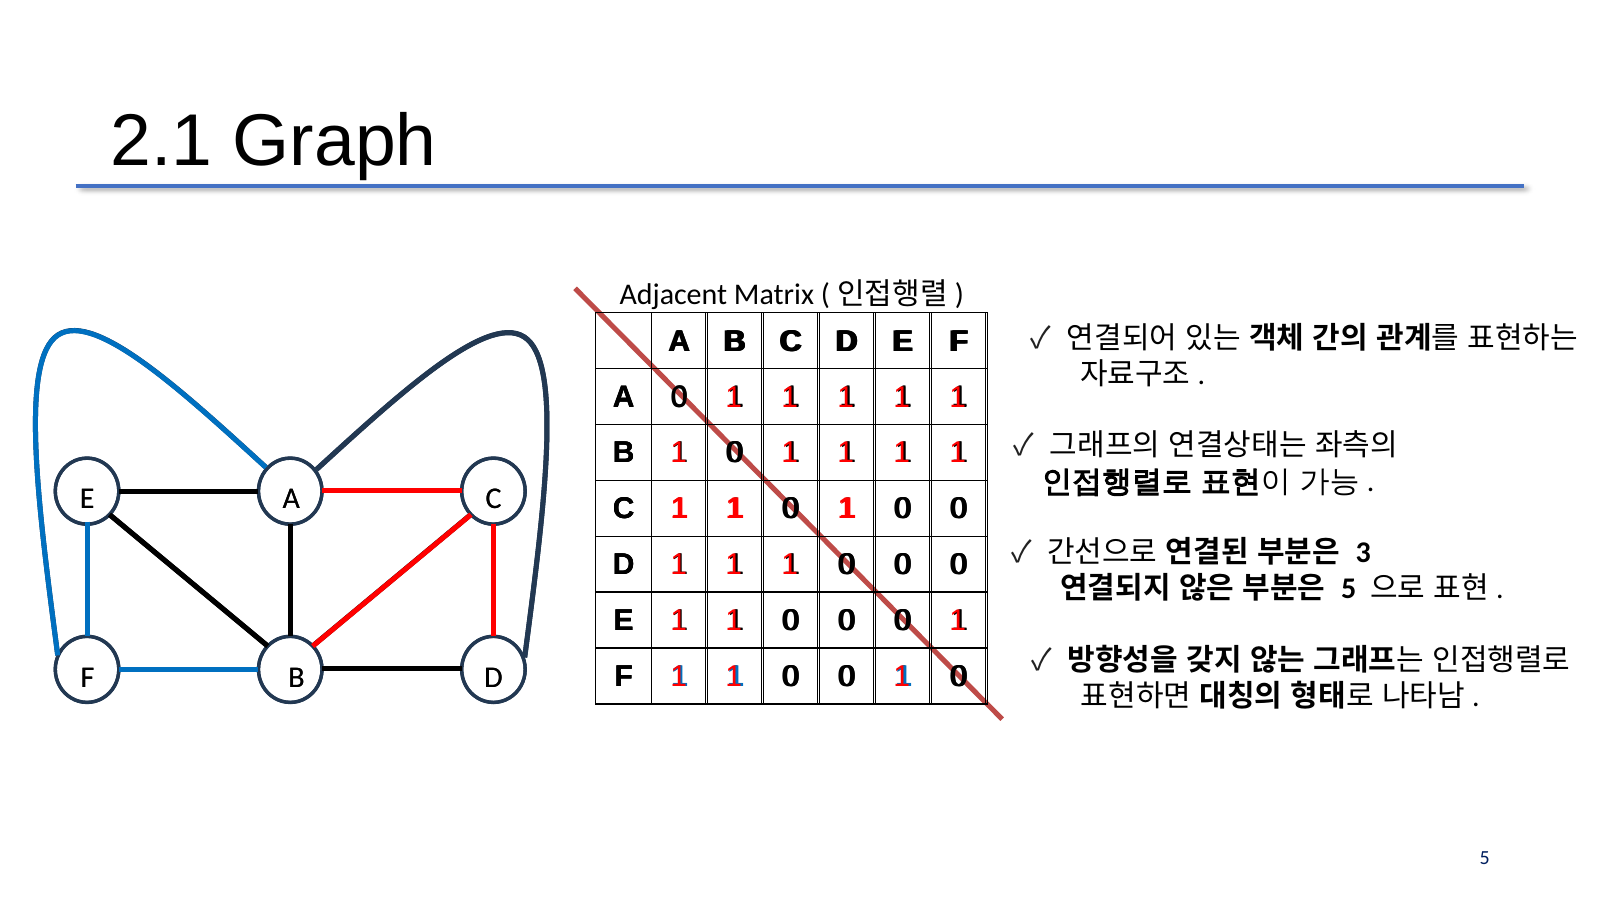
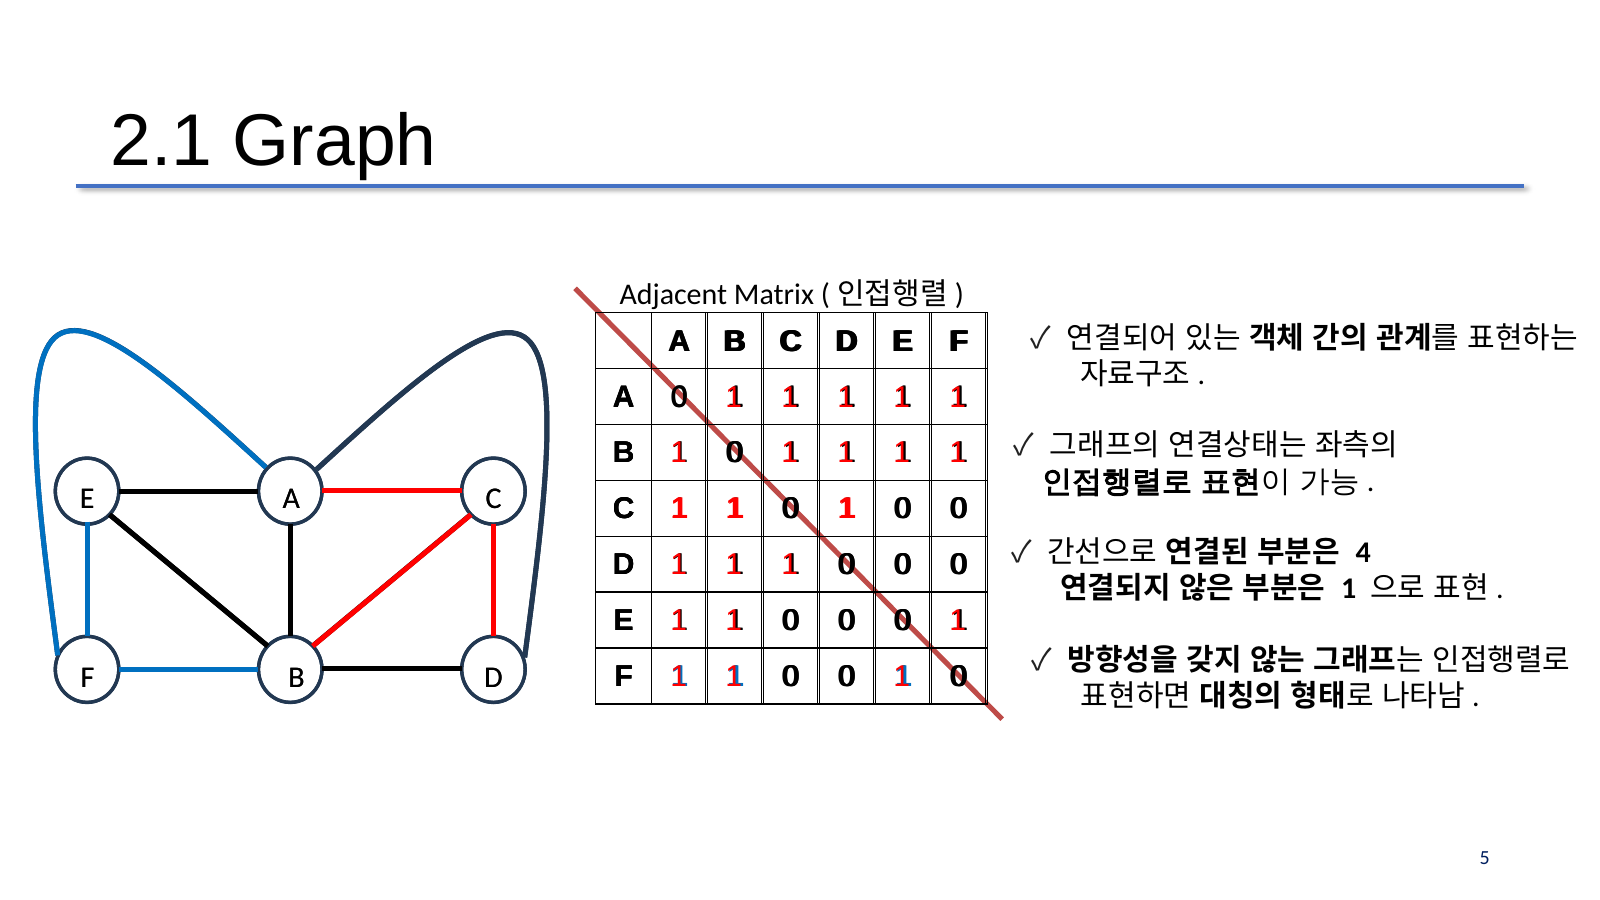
3: 3 -> 4 (1363, 553)
5: 5 -> 1 (1349, 589)
